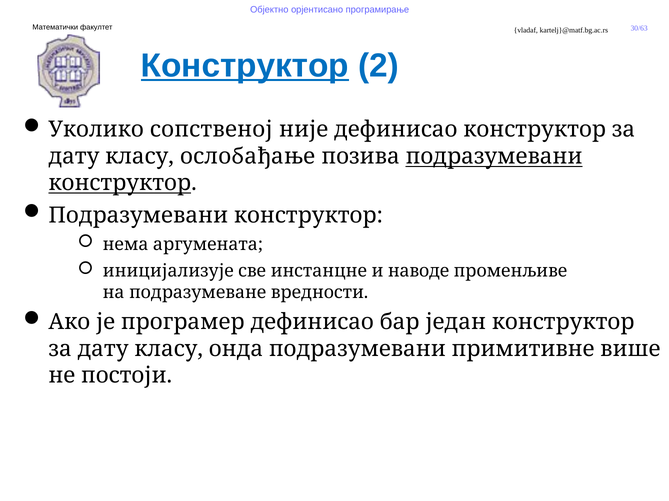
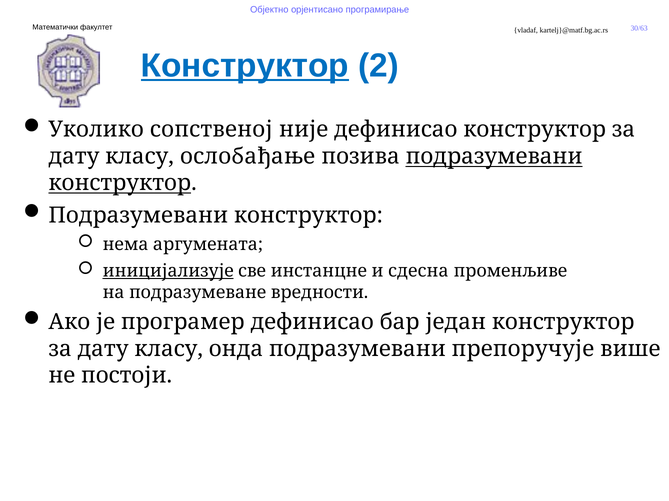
иницијализује underline: none -> present (168, 272)
наводе: наводе -> сдесна (418, 272)
примитивне: примитивне -> препоручује (523, 349)
